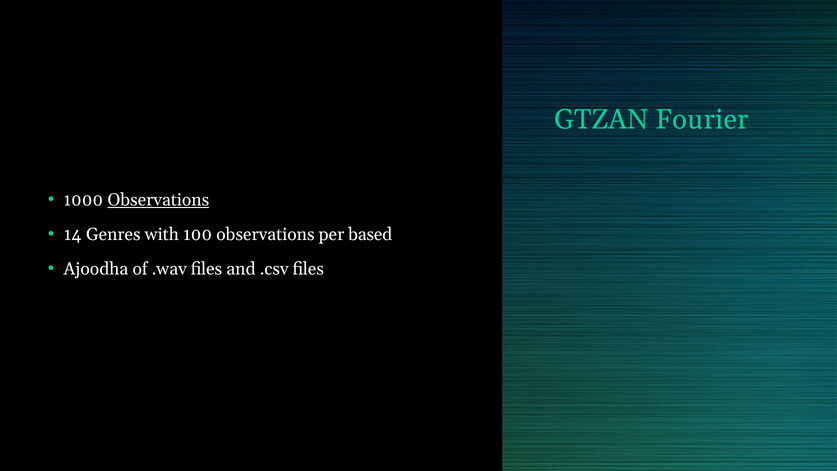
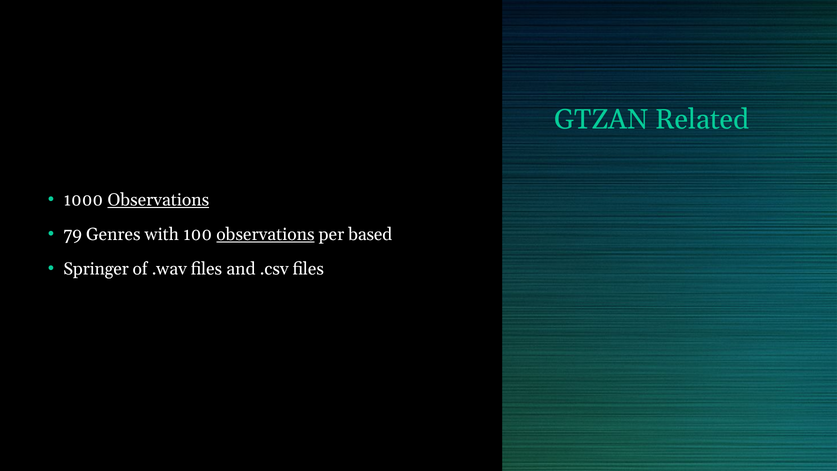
Fourier: Fourier -> Related (702, 120)
14: 14 -> 79 (73, 234)
observations underline: none -> present (265, 234)
Ajoodha: Ajoodha -> Springer (96, 269)
